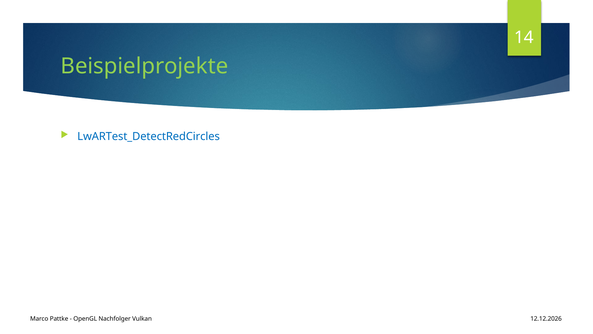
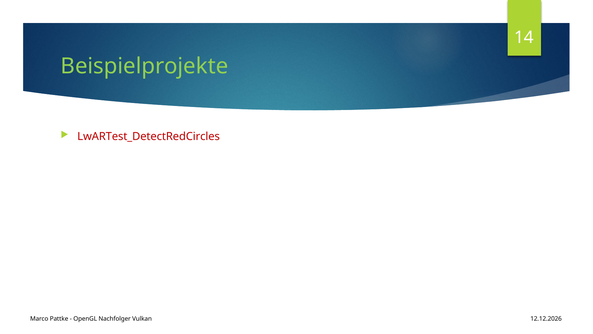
LwARTest_DetectRedCircles colour: blue -> red (149, 136)
